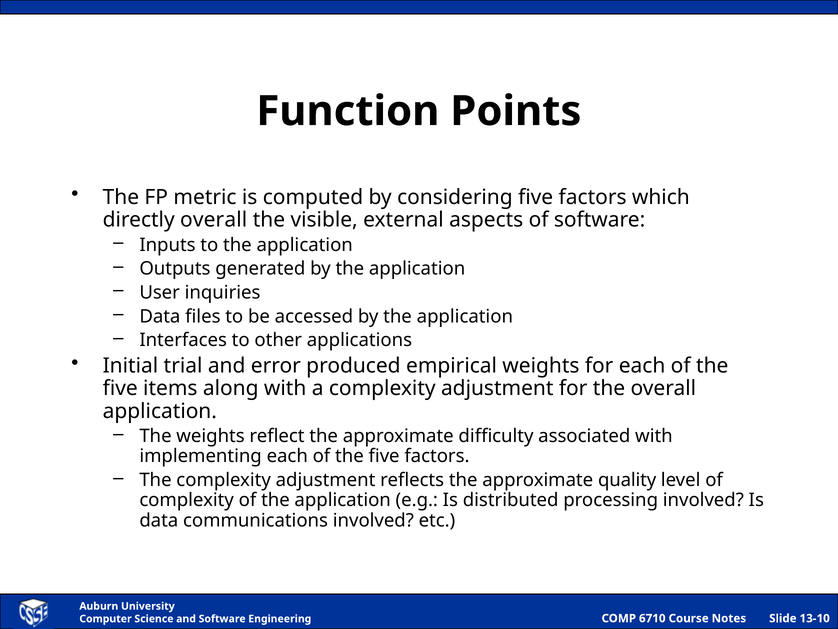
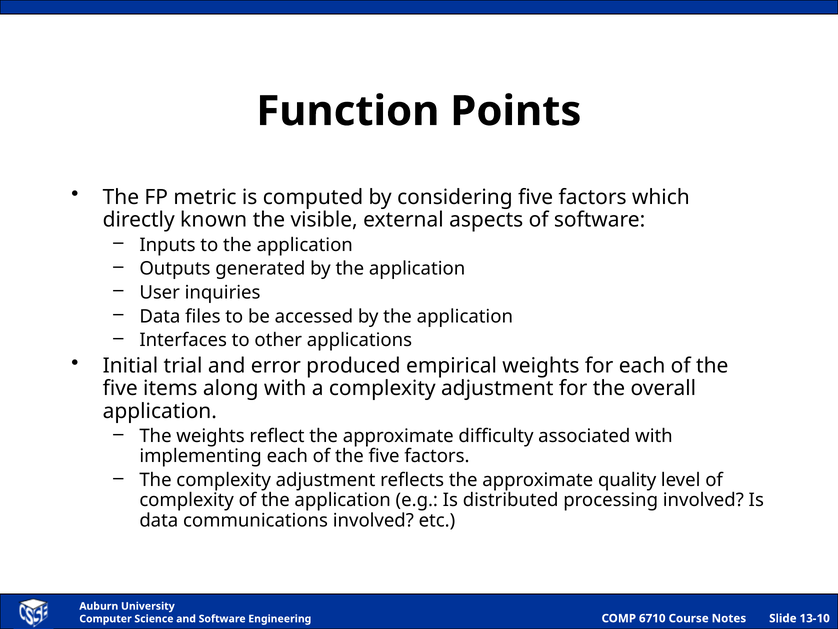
directly overall: overall -> known (214, 220)
